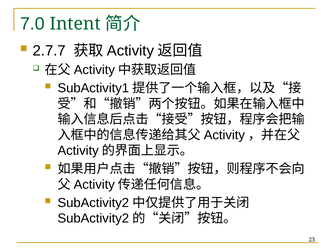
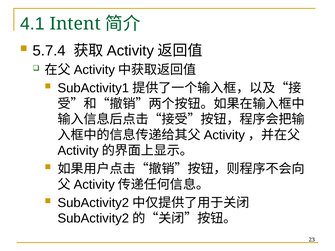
7.0: 7.0 -> 4.1 (32, 24)
2.7.7: 2.7.7 -> 5.7.4 (49, 51)
